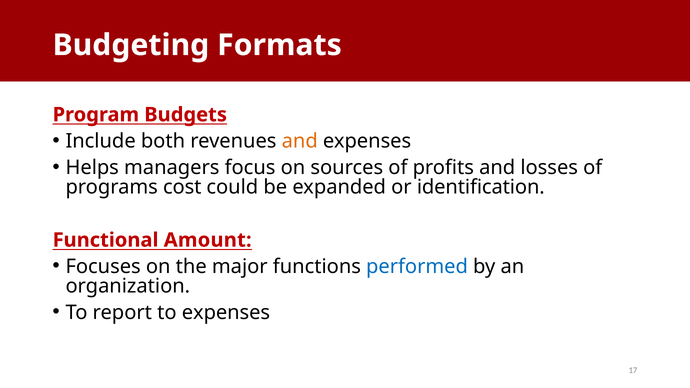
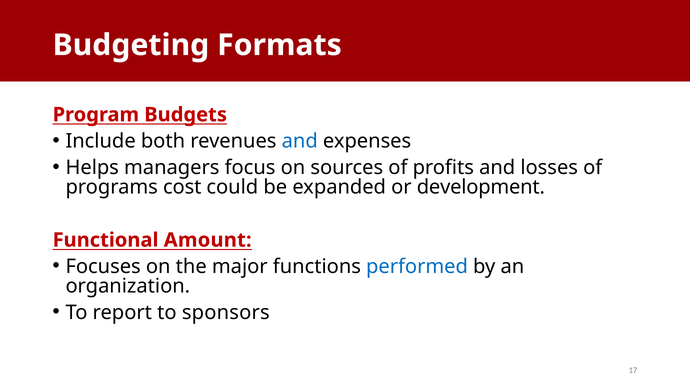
and colour: orange -> blue (300, 141)
identification: identification -> development (481, 187)
to expenses: expenses -> sponsors (226, 313)
